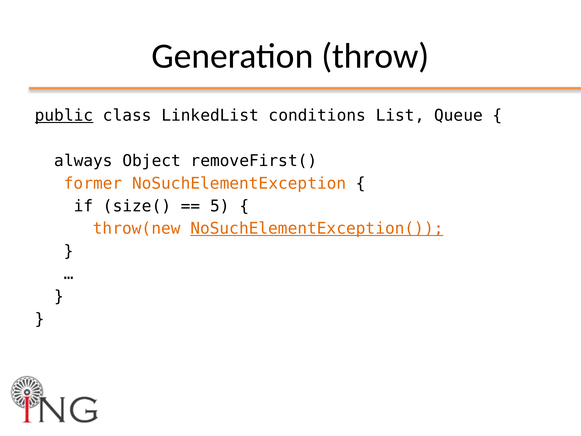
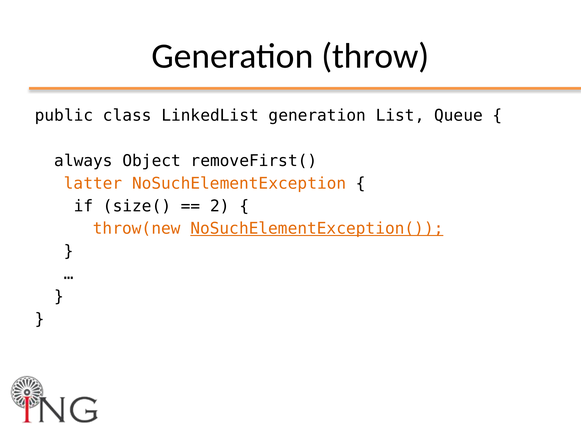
public underline: present -> none (64, 115)
LinkedList conditions: conditions -> generation (317, 115)
former: former -> latter (93, 183)
5: 5 -> 2 (220, 206)
